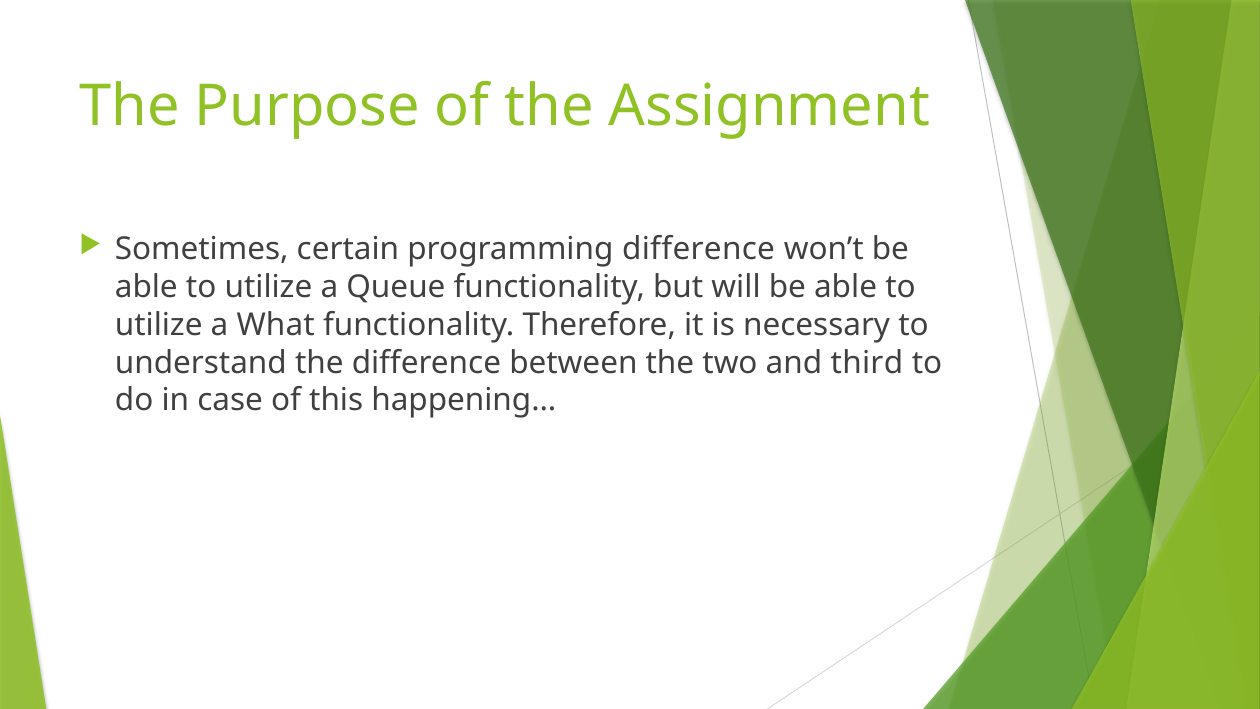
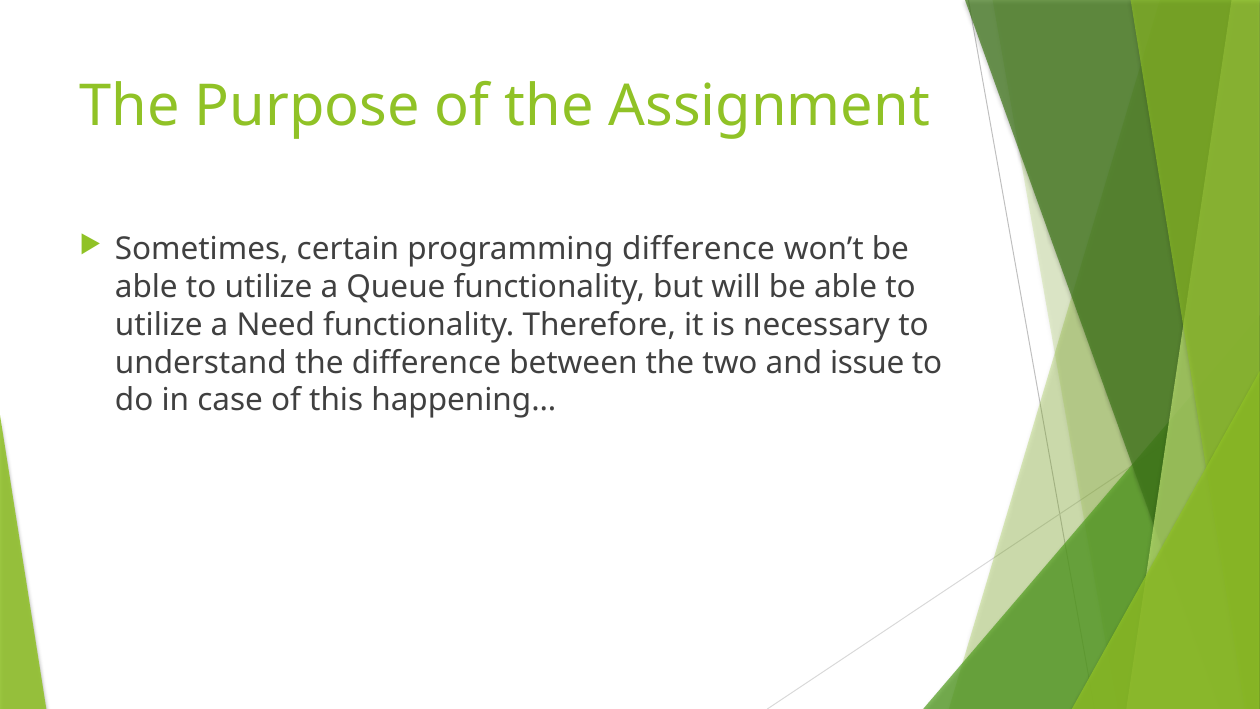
What: What -> Need (276, 325)
third: third -> issue (867, 363)
